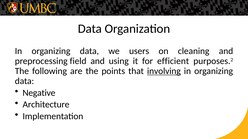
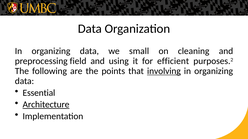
users: users -> small (139, 51)
Negative: Negative -> Essential (39, 93)
Architecture underline: none -> present (46, 105)
